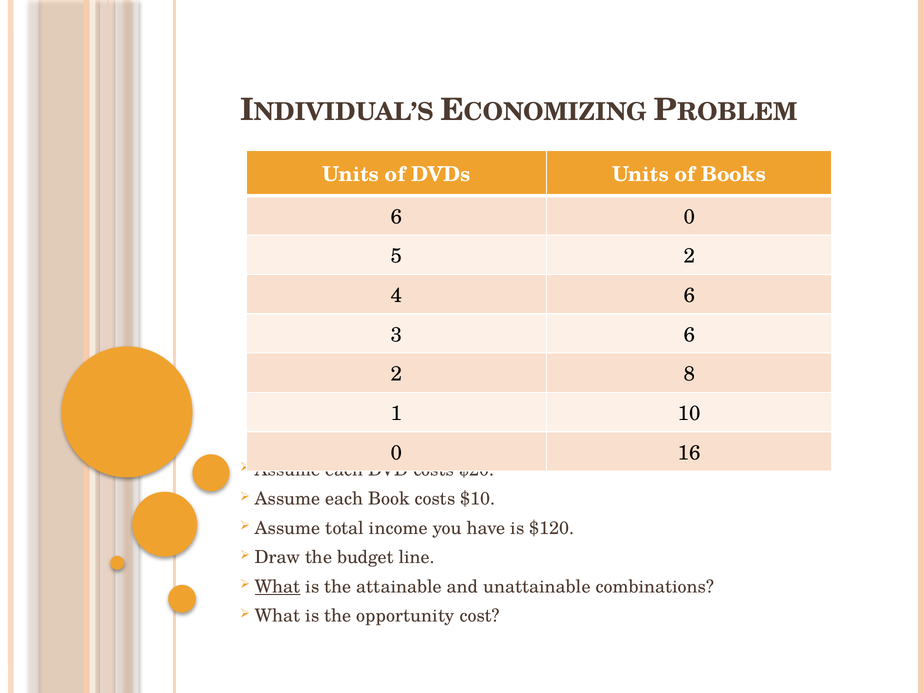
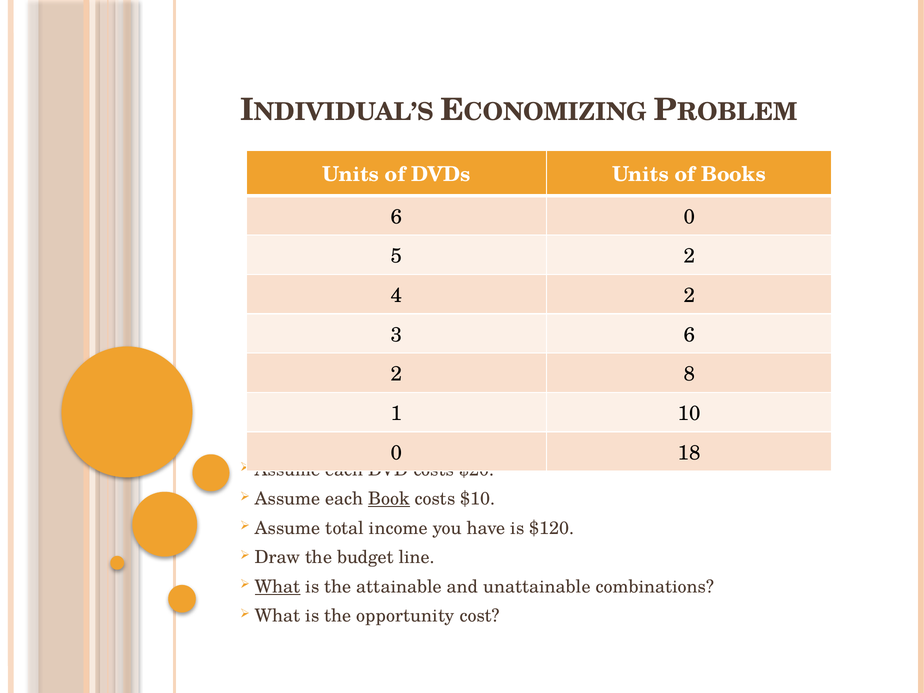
4 6: 6 -> 2 (689, 296)
16: 16 -> 18 (689, 453)
Book underline: none -> present (389, 499)
